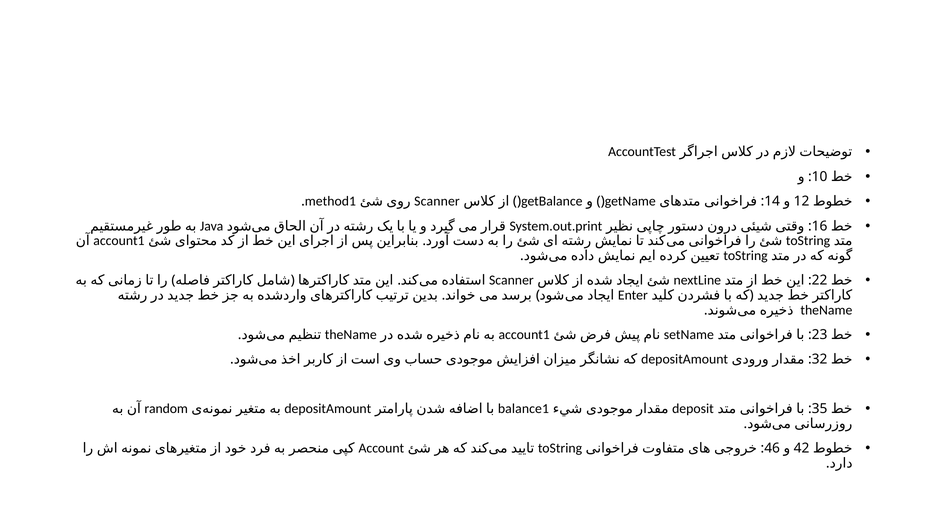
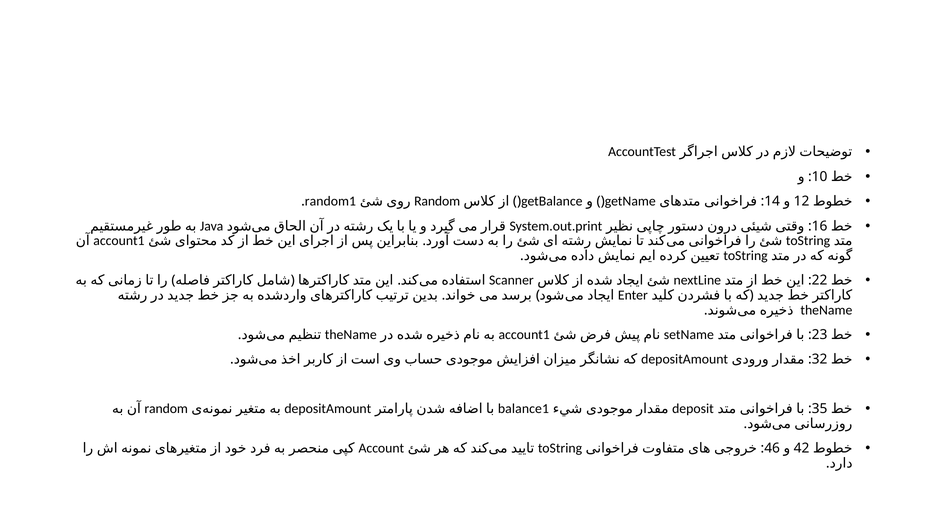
method1: method1 -> random1 (330, 201)
Scanner: Scanner -> Random (437, 201)
